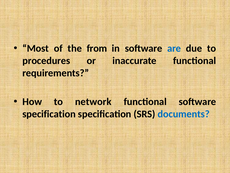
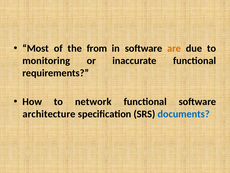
are colour: blue -> orange (174, 48)
procedures: procedures -> monitoring (46, 61)
specification: specification -> architecture (49, 114)
